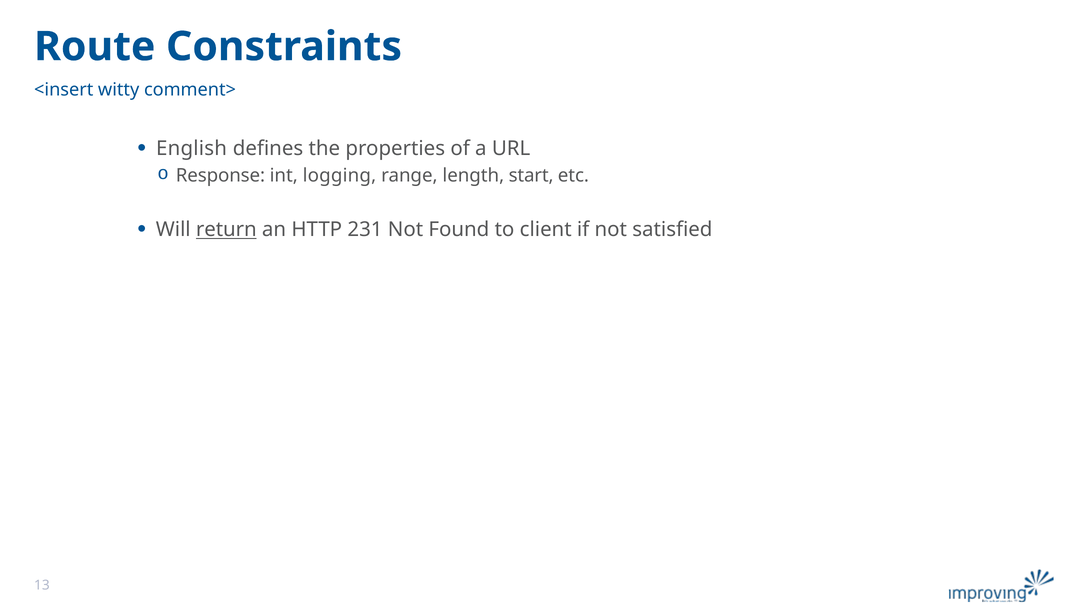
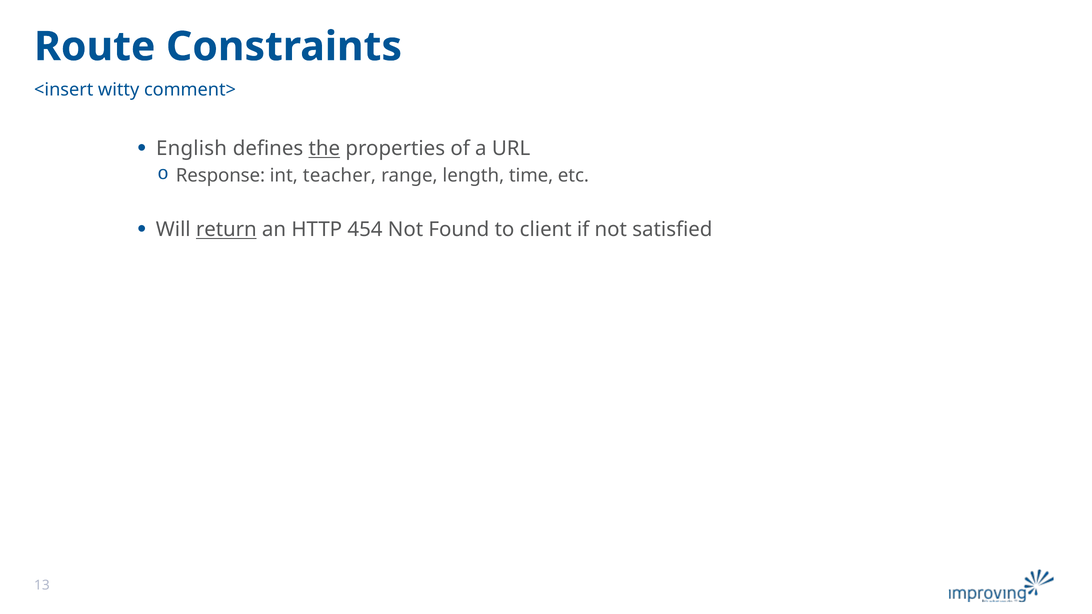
the underline: none -> present (324, 149)
logging: logging -> teacher (339, 176)
start: start -> time (531, 176)
231: 231 -> 454 (365, 230)
